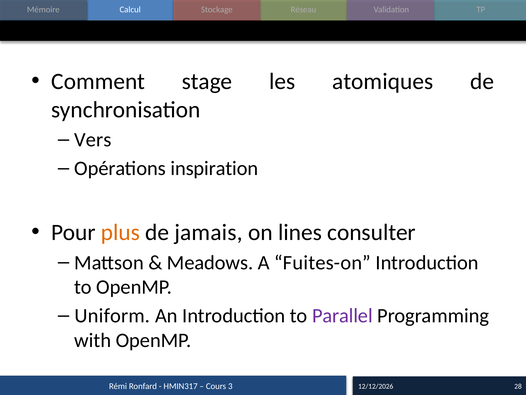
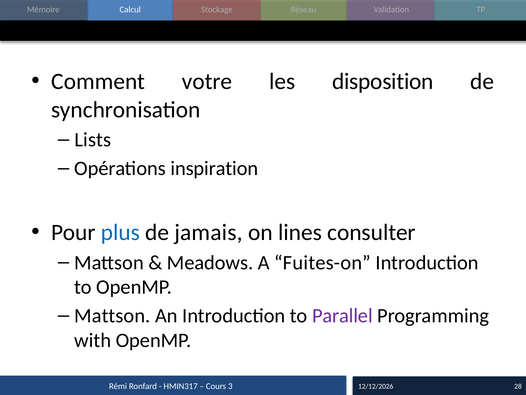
stage: stage -> votre (207, 81)
atomiques: atomiques -> disposition (383, 81)
Vers: Vers -> Lists (93, 140)
plus colour: orange -> blue (120, 232)
Uniform: Uniform -> Mattson (112, 315)
